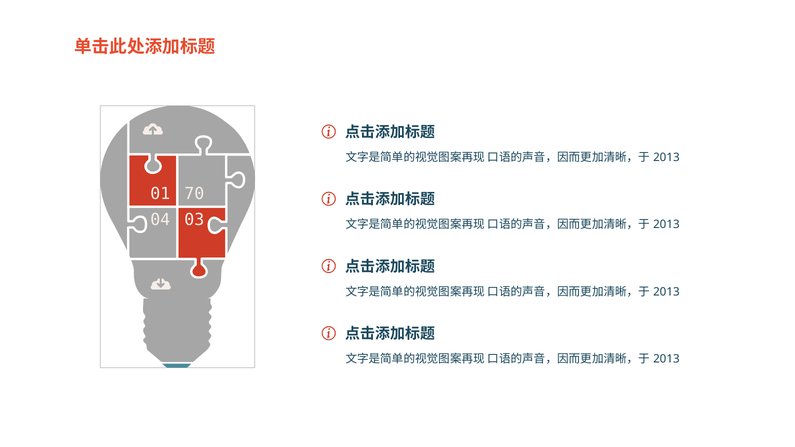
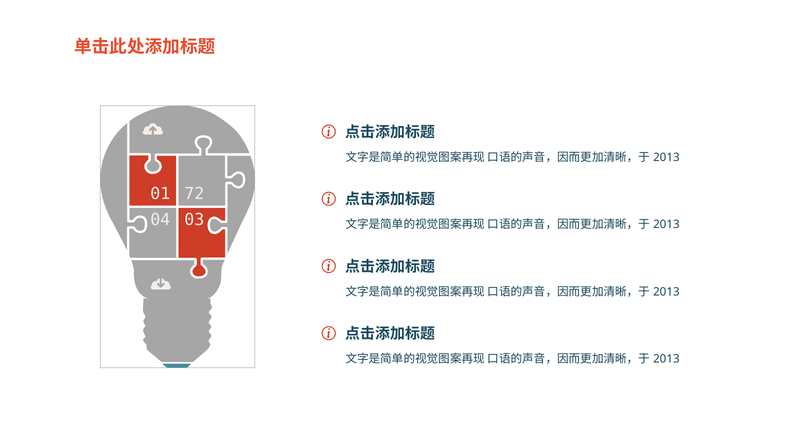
70: 70 -> 72 (194, 194)
